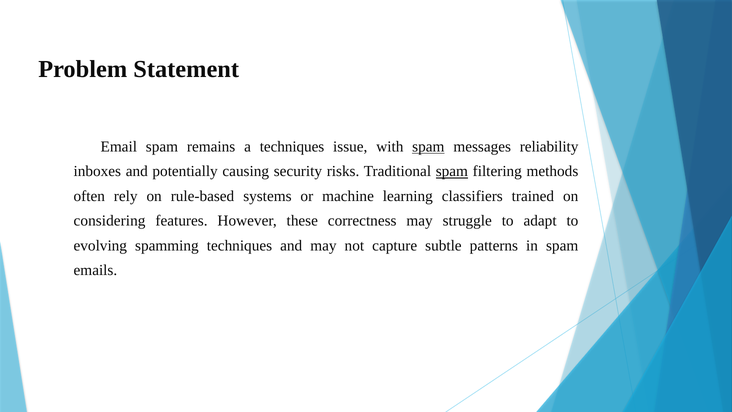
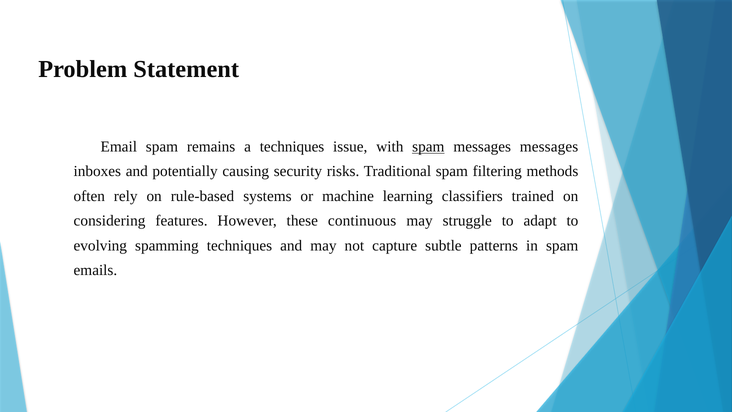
messages reliability: reliability -> messages (549, 147)
spam underline: present -> none (452, 171)
correctness: correctness -> continuous (362, 221)
